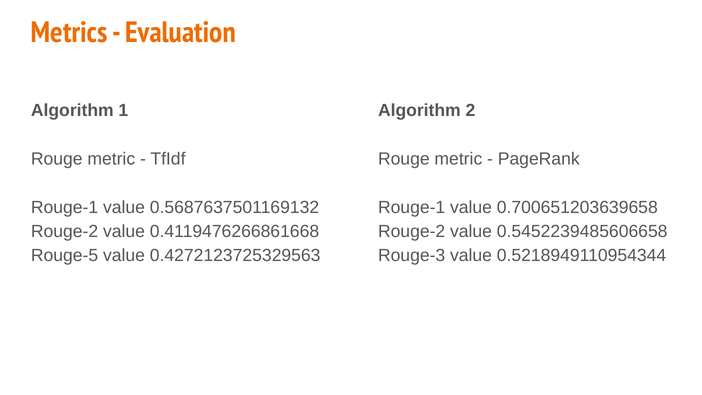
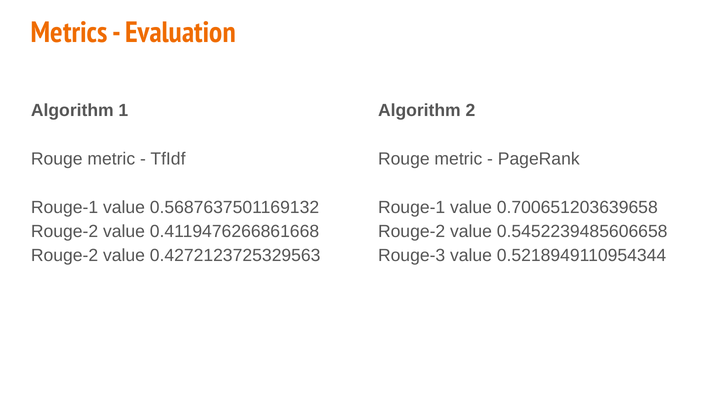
Rouge-5: Rouge-5 -> Rouge-2 (65, 256)
